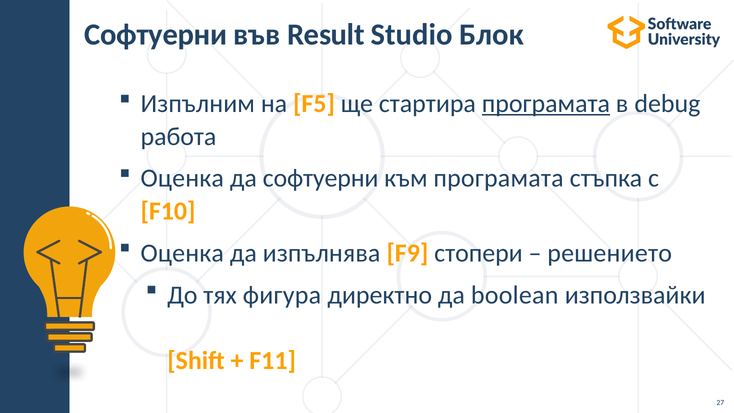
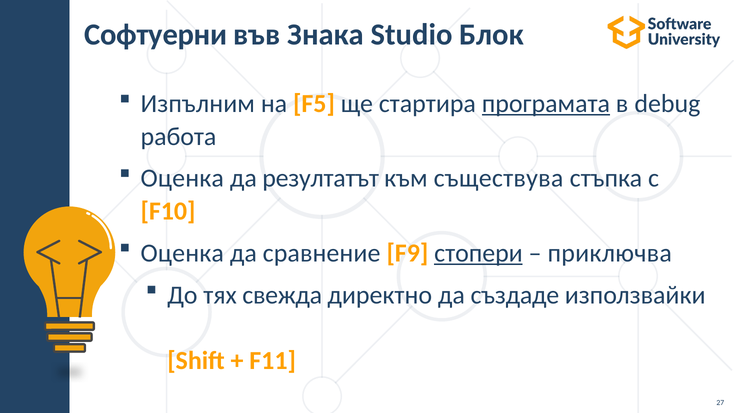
Result: Result -> Знака (326, 35)
да софтуерни: софтуерни -> резултатът (321, 178)
към програмата: програмата -> съществува (498, 178)
изпълнява: изпълнява -> сравнение (322, 253)
стопери underline: none -> present (479, 253)
решението: решението -> приключва (610, 253)
фигура: фигура -> свежда (282, 295)
boolean: boolean -> създаде (515, 295)
